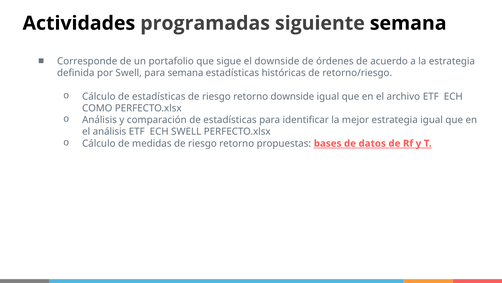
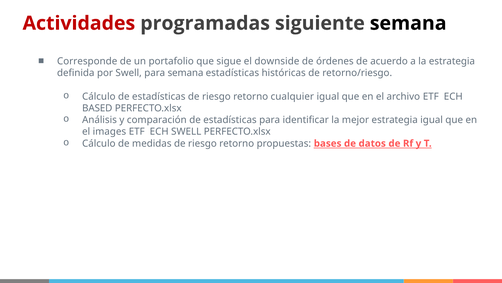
Actividades colour: black -> red (79, 23)
retorno downside: downside -> cualquier (292, 96)
COMO: COMO -> BASED (97, 108)
el análisis: análisis -> images (109, 131)
